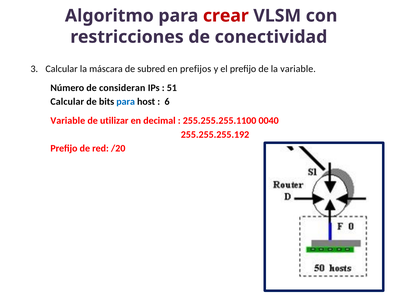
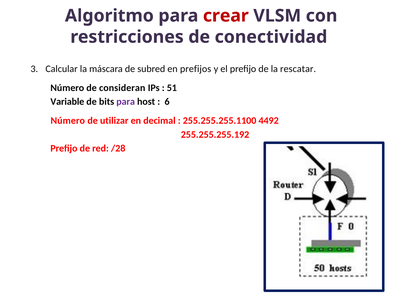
la variable: variable -> rescatar (298, 69)
Calcular: Calcular -> Variable (67, 102)
para colour: blue -> purple (126, 102)
Variable: Variable -> Número (68, 121)
0040: 0040 -> 4492 (269, 121)
/20: /20 -> /28 (118, 149)
